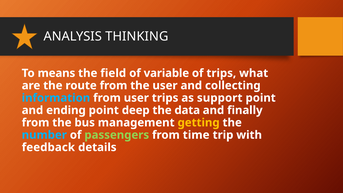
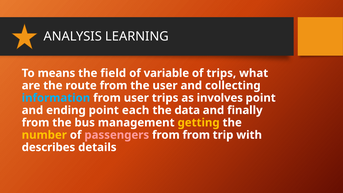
THINKING: THINKING -> LEARNING (137, 36)
support: support -> involves (220, 98)
deep: deep -> each (136, 110)
number colour: light blue -> yellow (44, 135)
passengers colour: light green -> pink (117, 135)
from time: time -> from (196, 135)
feedback: feedback -> describes (48, 147)
